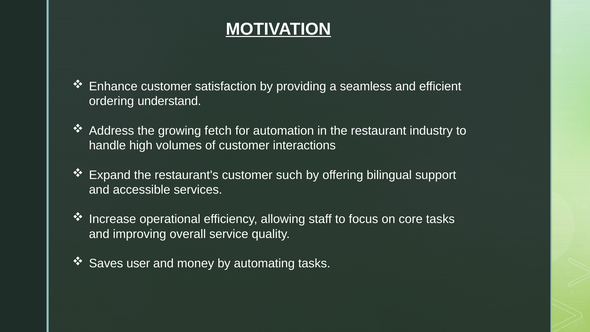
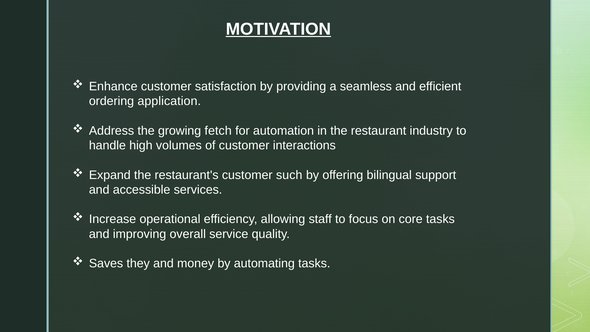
understand: understand -> application (169, 101)
user: user -> they (138, 263)
